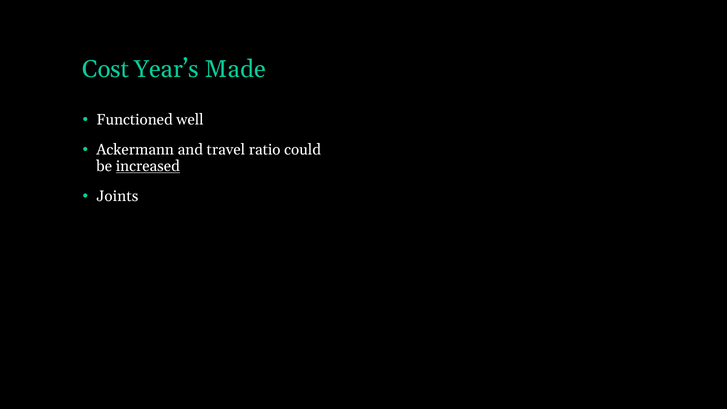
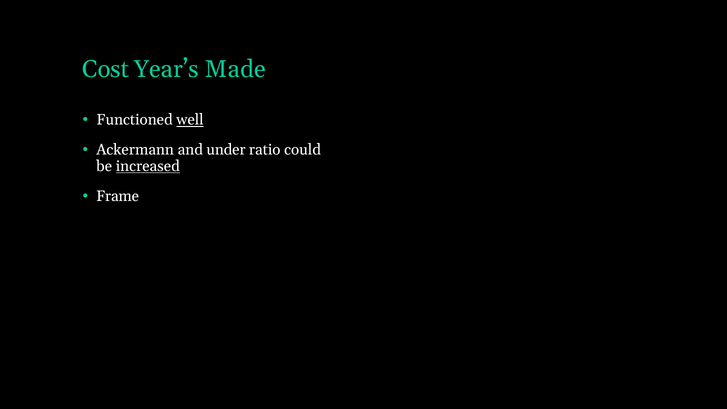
well underline: none -> present (190, 120)
travel: travel -> under (226, 150)
Joints: Joints -> Frame (118, 196)
